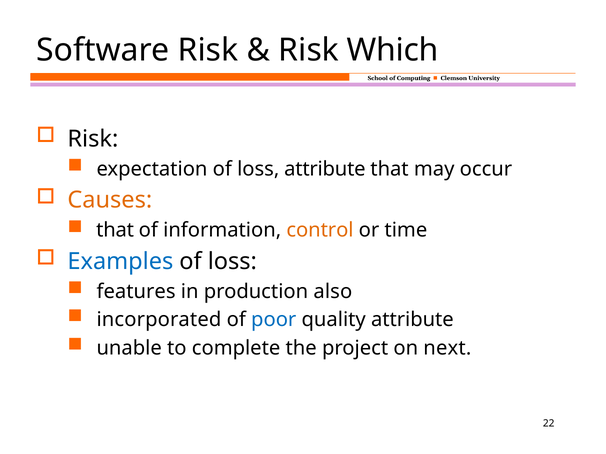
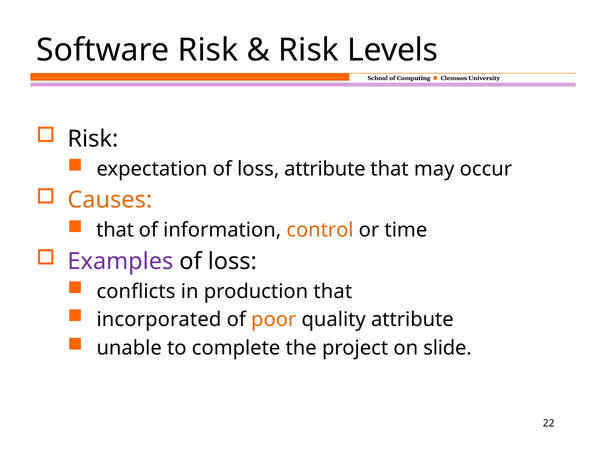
Which: Which -> Levels (393, 50)
Examples colour: blue -> purple (120, 262)
features: features -> conflicts (136, 292)
production also: also -> that (333, 292)
poor colour: blue -> orange (274, 320)
next: next -> slide (448, 348)
